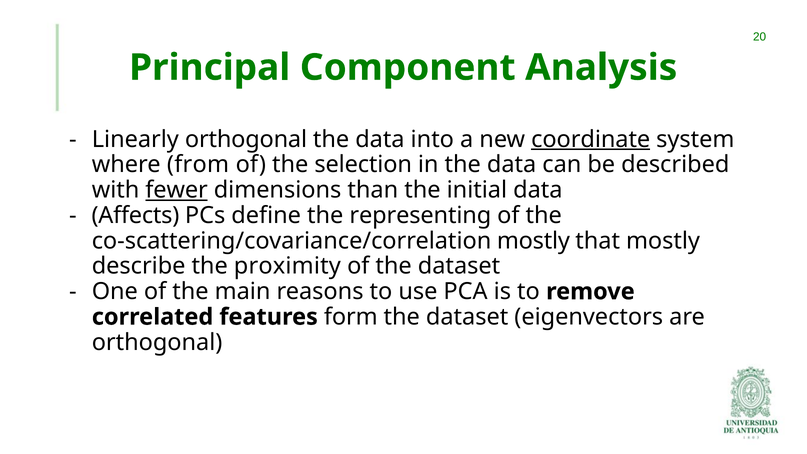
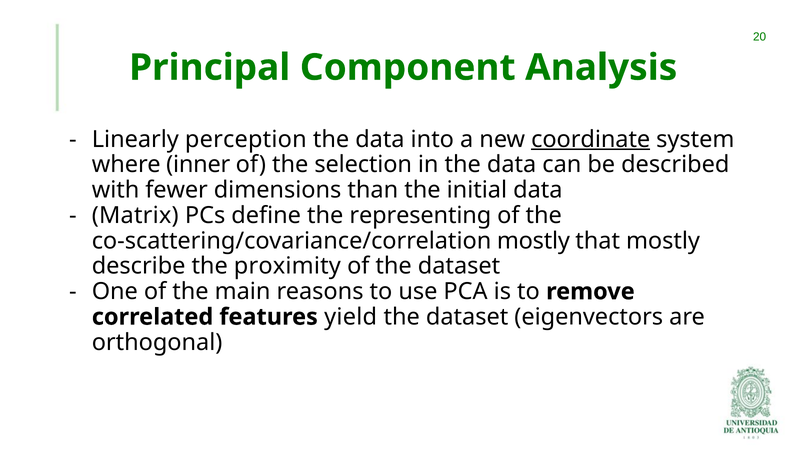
Linearly orthogonal: orthogonal -> perception (246, 139)
from: from -> inner (198, 165)
fewer underline: present -> none (177, 190)
Affects: Affects -> Matrix (135, 215)
form: form -> yield (351, 317)
